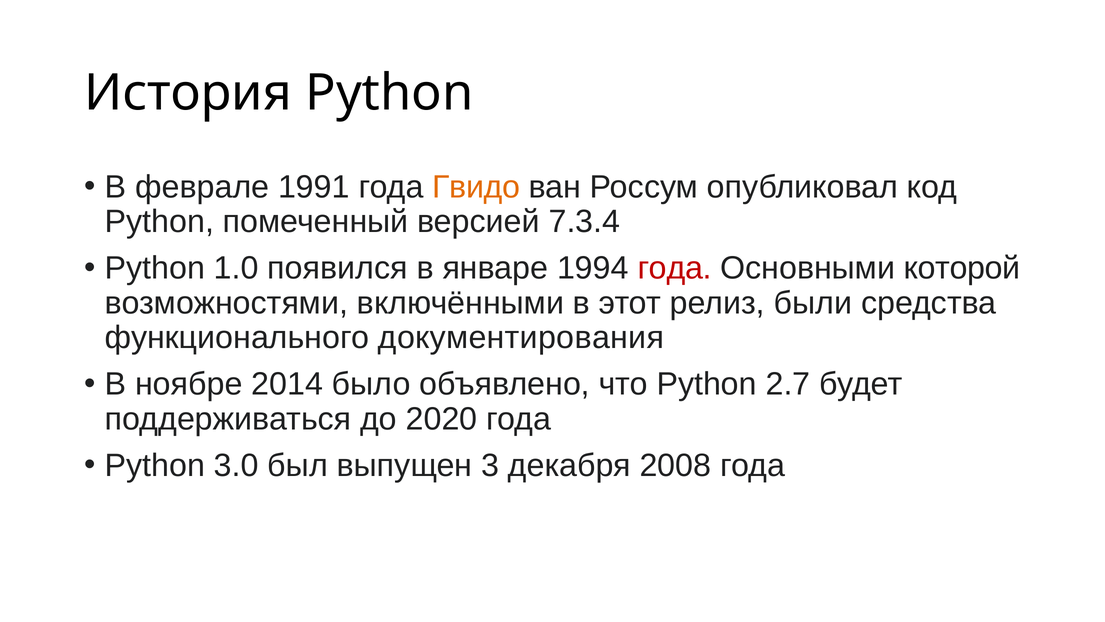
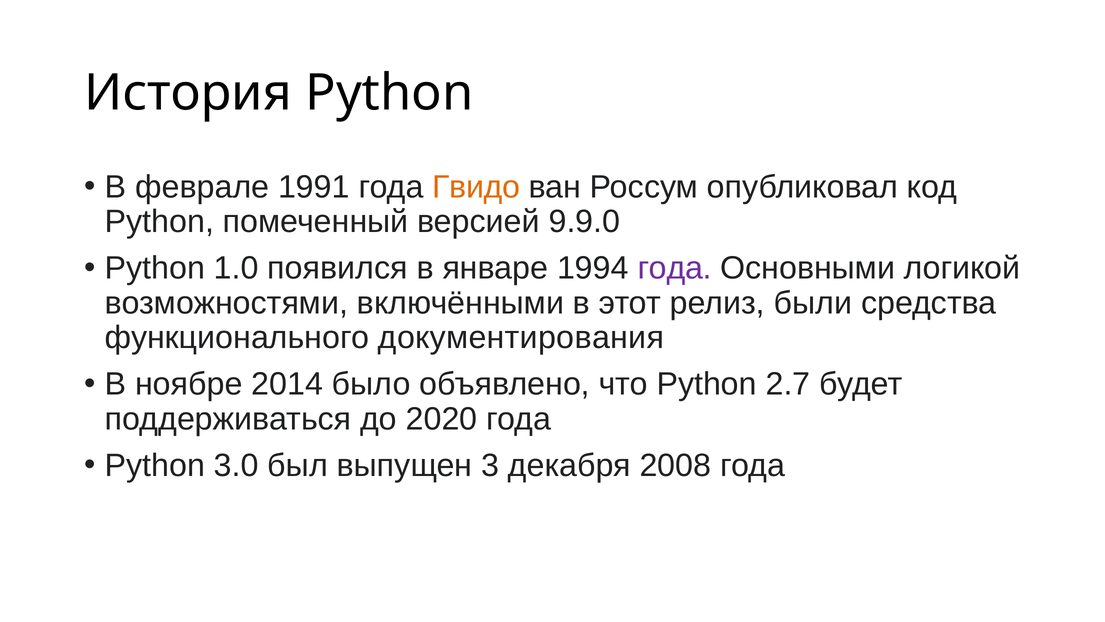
7.3.4: 7.3.4 -> 9.9.0 (584, 222)
года colour: red -> purple (675, 268)
которой: которой -> логикой (962, 268)
